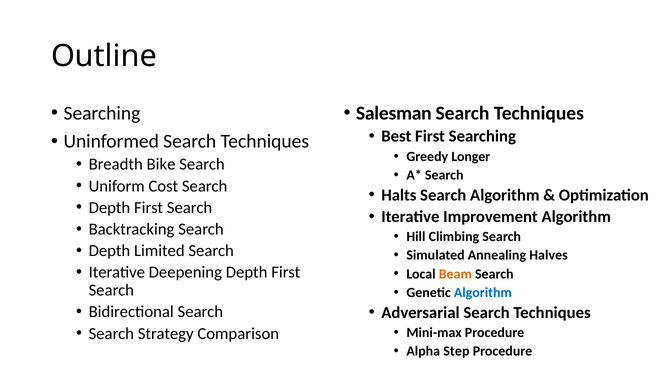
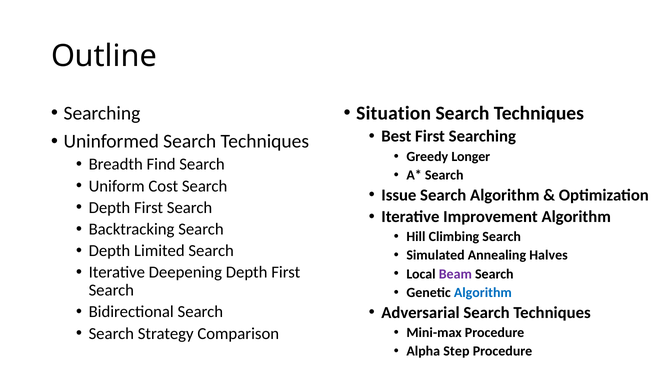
Salesman: Salesman -> Situation (394, 113)
Bike: Bike -> Find (161, 164)
Halts: Halts -> Issue (399, 195)
Beam colour: orange -> purple (455, 273)
